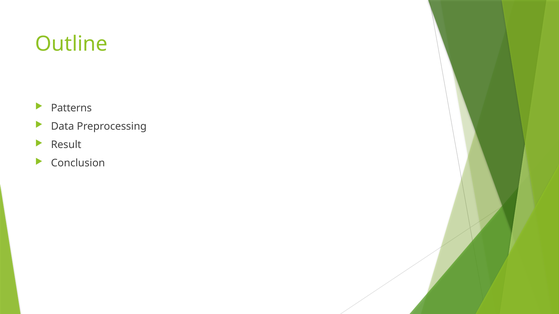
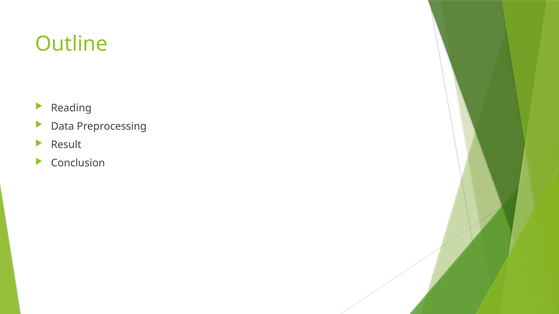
Patterns: Patterns -> Reading (71, 108)
